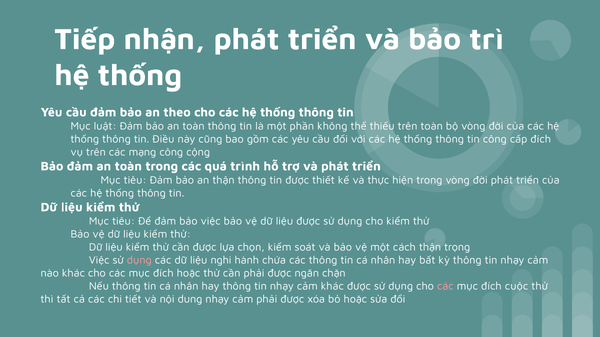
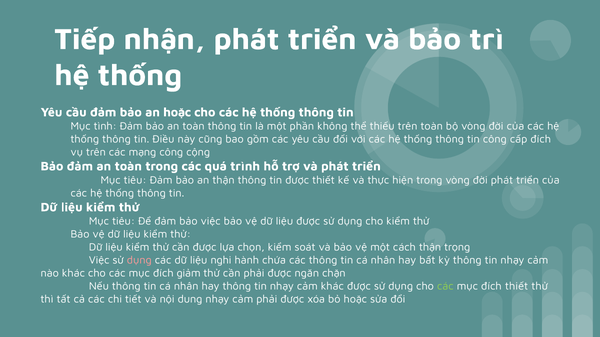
an theo: theo -> hoặc (177, 112)
luật: luật -> tình (105, 126)
đích hoặc: hoặc -> giảm (189, 273)
các colour: pink -> light green (445, 286)
đích cuộc: cuộc -> thiết (517, 286)
